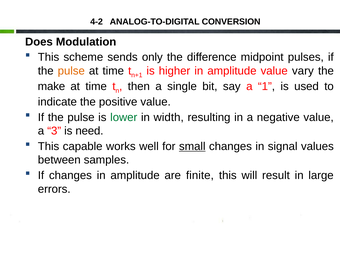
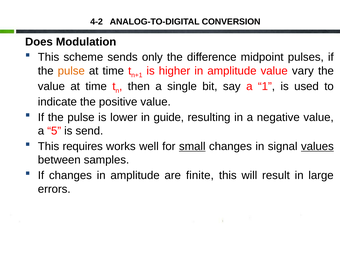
make: make -> value (51, 86)
lower colour: green -> black (124, 117)
width: width -> guide (169, 117)
3: 3 -> 5 (54, 131)
need: need -> send (89, 131)
capable: capable -> requires (83, 146)
values underline: none -> present (317, 146)
